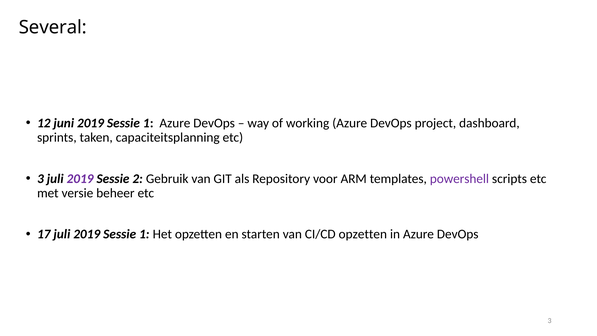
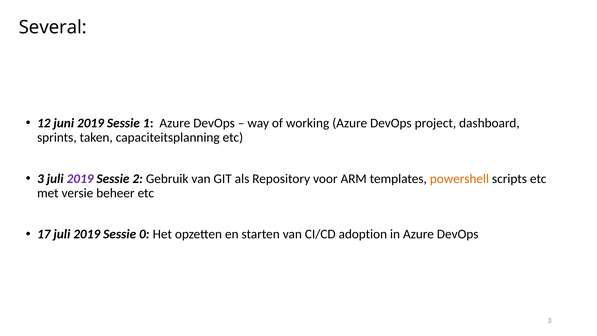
powershell colour: purple -> orange (459, 179)
juli 2019 Sessie 1: 1 -> 0 (144, 234)
CI/CD opzetten: opzetten -> adoption (363, 234)
